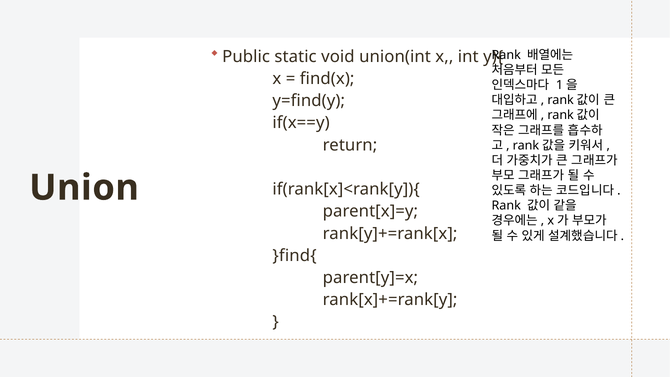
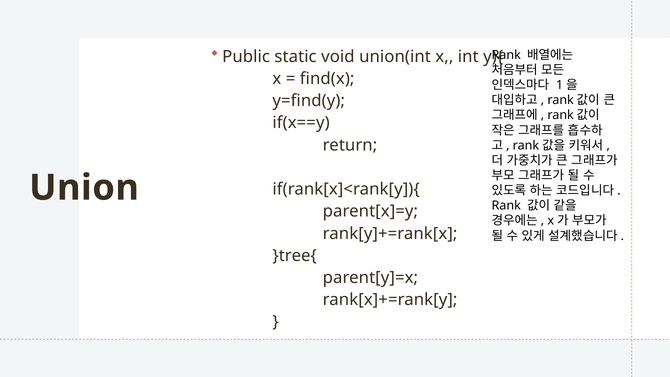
}find{: }find{ -> }tree{ (295, 256)
